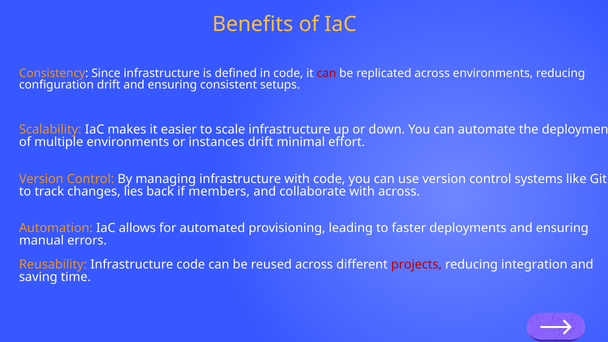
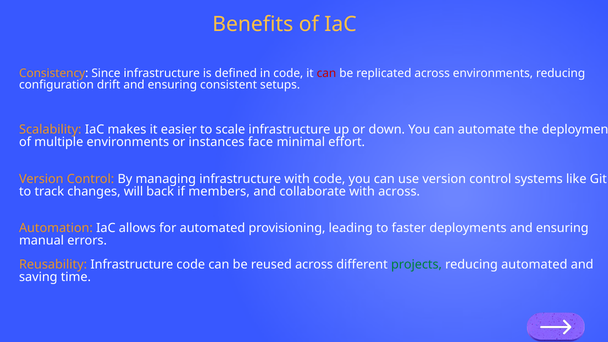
instances drift: drift -> face (261, 142)
lies: lies -> will (133, 191)
projects colour: red -> green (416, 265)
reducing integration: integration -> automated (534, 265)
